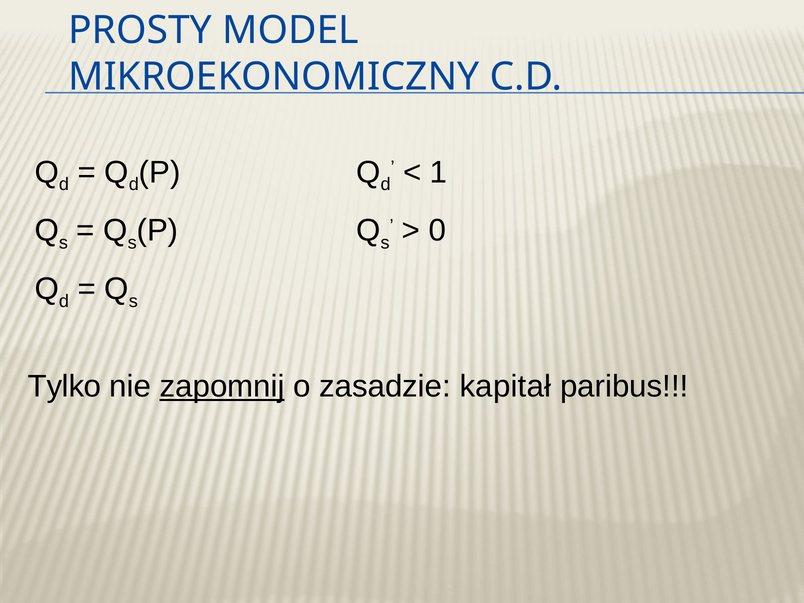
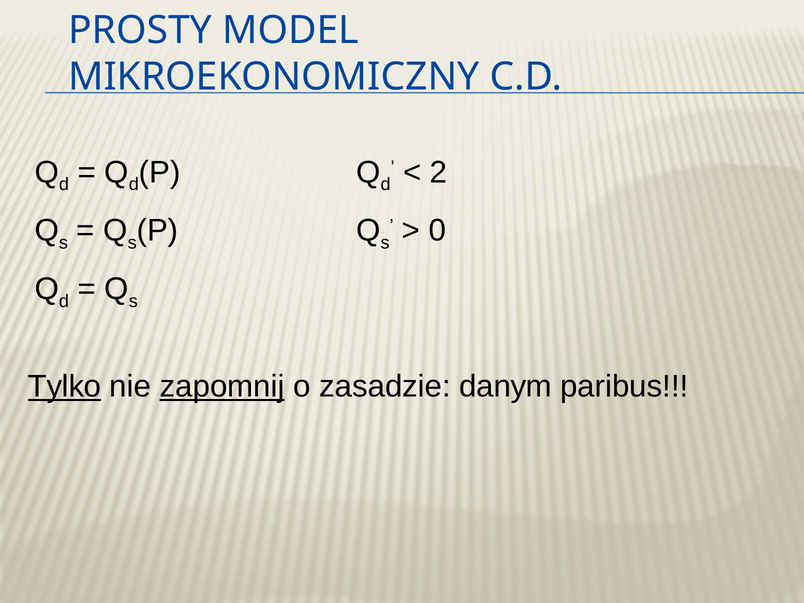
1: 1 -> 2 (439, 172)
Tylko underline: none -> present (65, 387)
kapitał: kapitał -> danym (506, 387)
